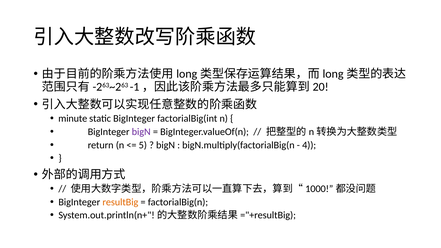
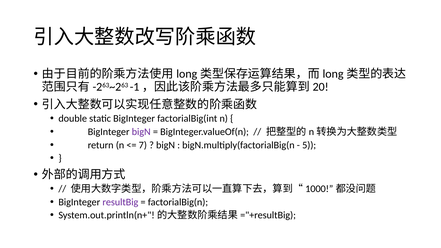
minute: minute -> double (73, 119)
5: 5 -> 7 (143, 145)
4: 4 -> 5 (309, 145)
resultBig colour: orange -> purple (120, 202)
